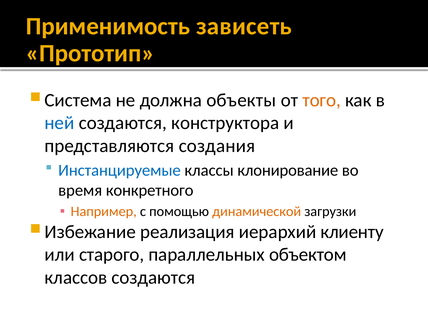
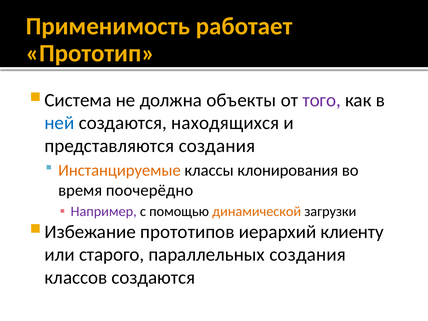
зависеть: зависеть -> работает (244, 26)
того colour: orange -> purple (322, 100)
конструктора: конструктора -> находящихся (225, 123)
Инстанцируемые colour: blue -> orange (119, 170)
клонирование: клонирование -> клонирования (288, 170)
конкретного: конкретного -> поочерёдно (150, 190)
Например colour: orange -> purple (104, 212)
реализация: реализация -> прототипов (187, 232)
параллельных объектом: объектом -> создания (308, 255)
